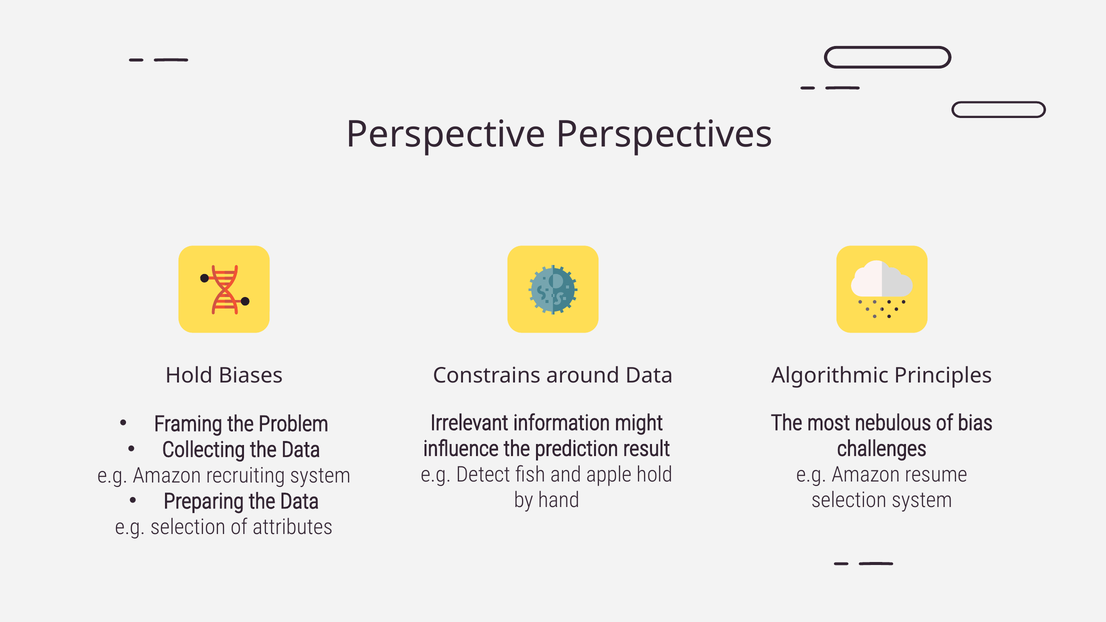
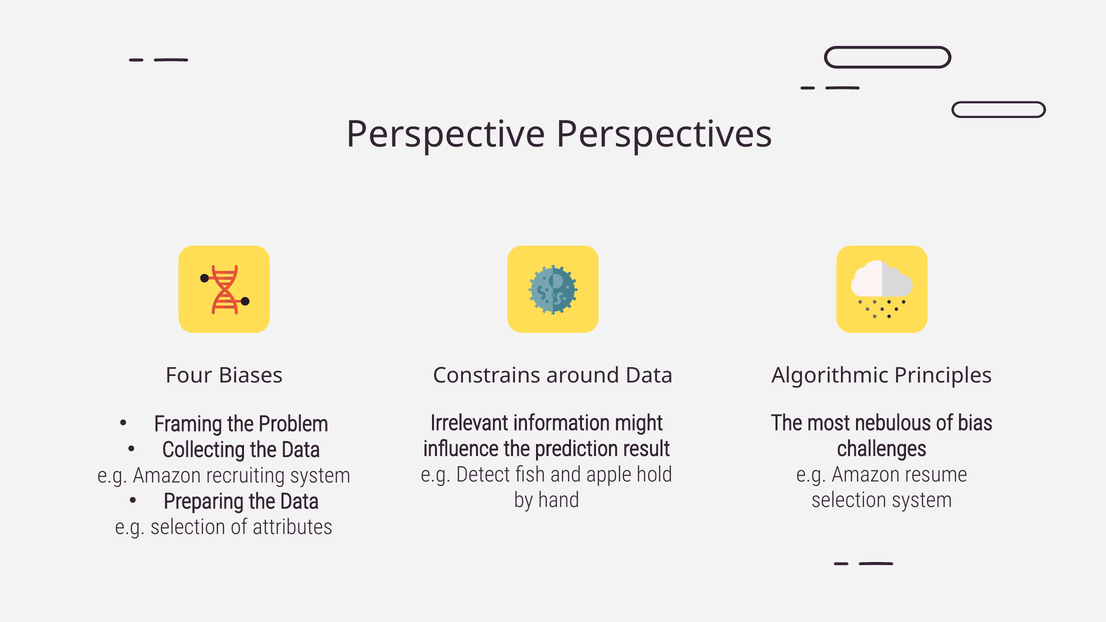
Hold: Hold -> Four (189, 376)
